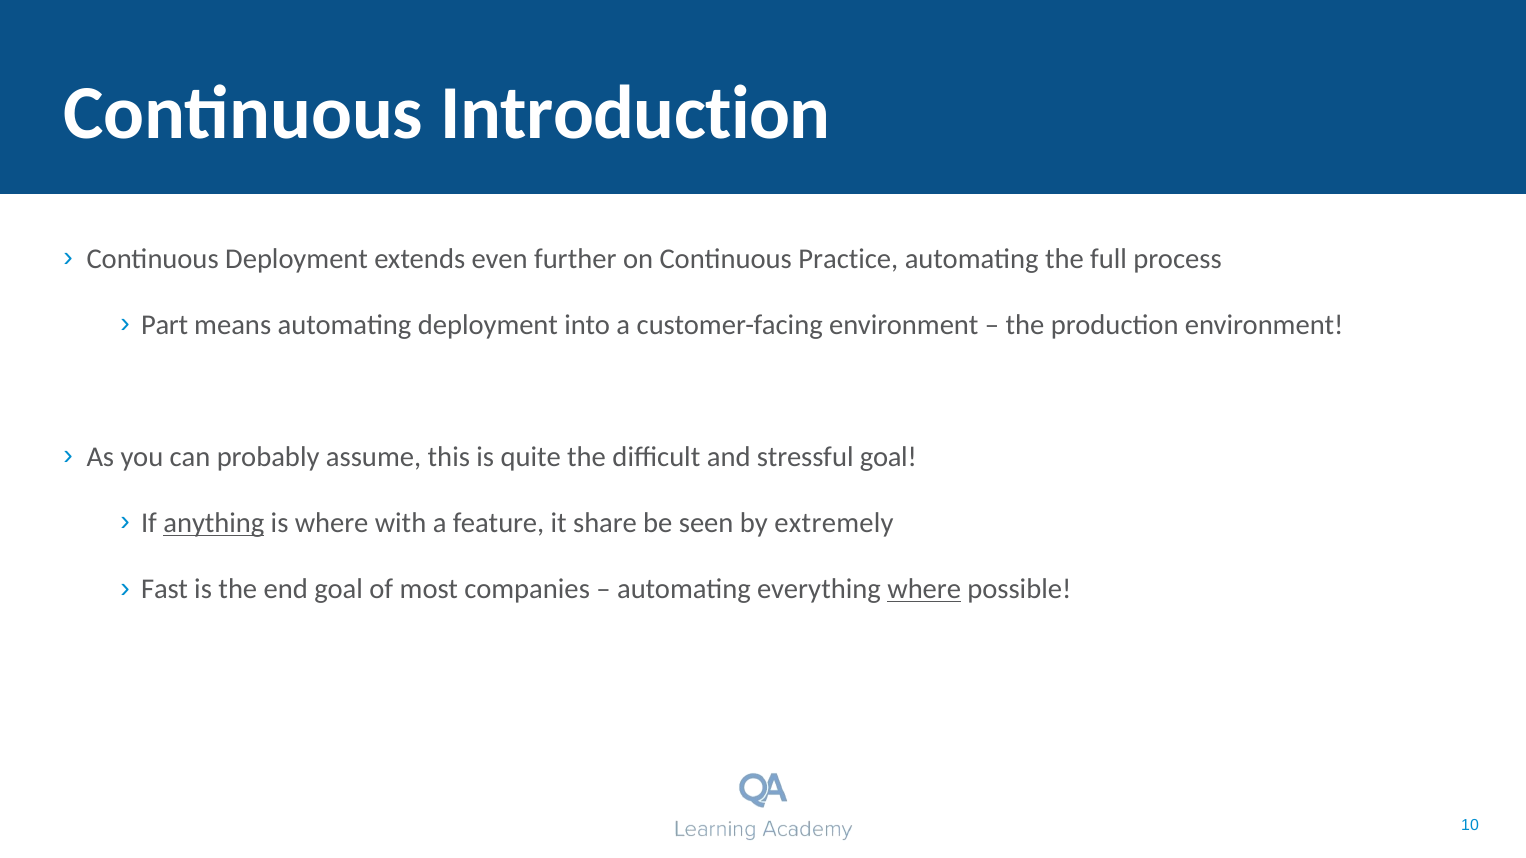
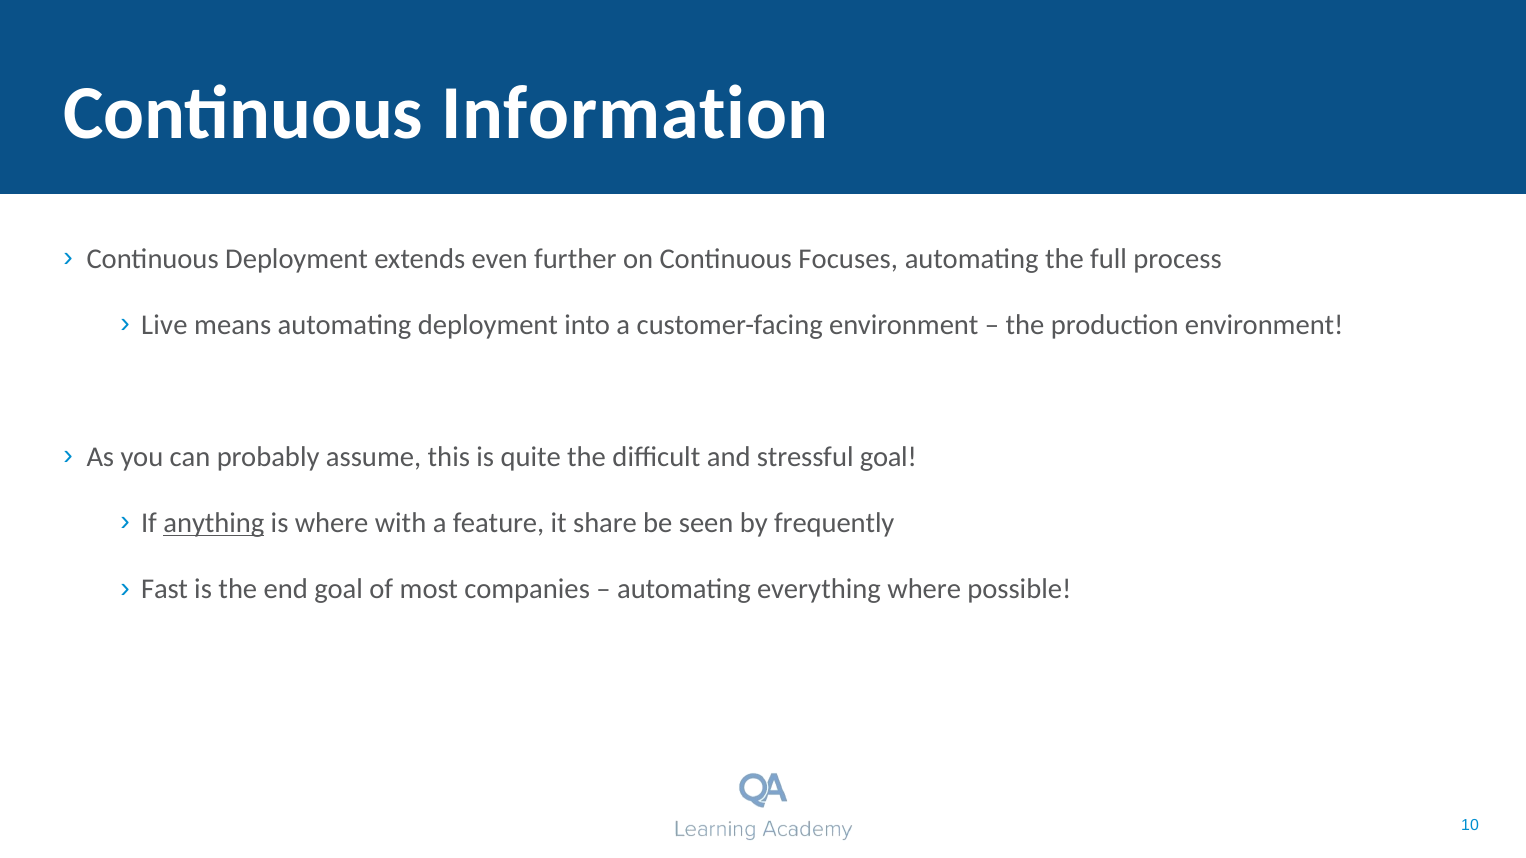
Introduction: Introduction -> Information (635, 114)
Practice: Practice -> Focuses (848, 259)
Part: Part -> Live (164, 325)
extremely: extremely -> frequently (834, 523)
where underline: present -> none (924, 589)
